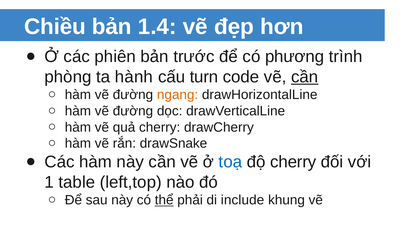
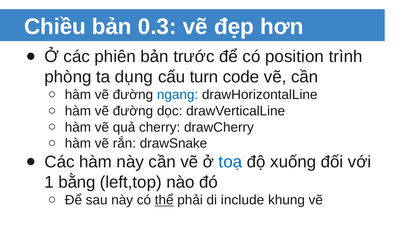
1.4: 1.4 -> 0.3 (157, 27)
phương: phương -> position (294, 56)
hành: hành -> dụng (134, 77)
cần underline: present -> none (305, 77)
ngang colour: orange -> blue (178, 95)
độ cherry: cherry -> xuống (293, 162)
table: table -> bằng (77, 182)
